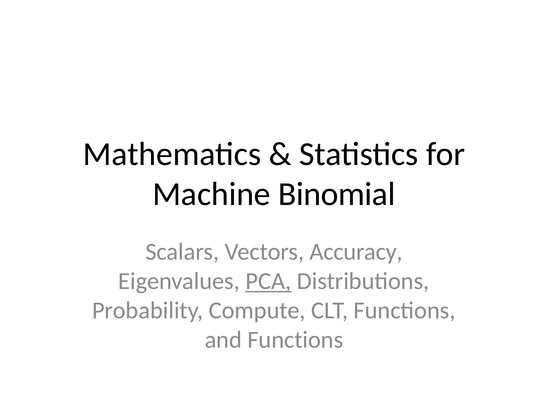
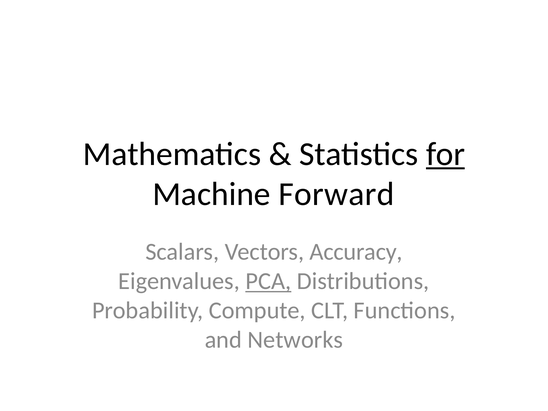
for underline: none -> present (446, 154)
Binomial: Binomial -> Forward (337, 194)
and Functions: Functions -> Networks (295, 340)
